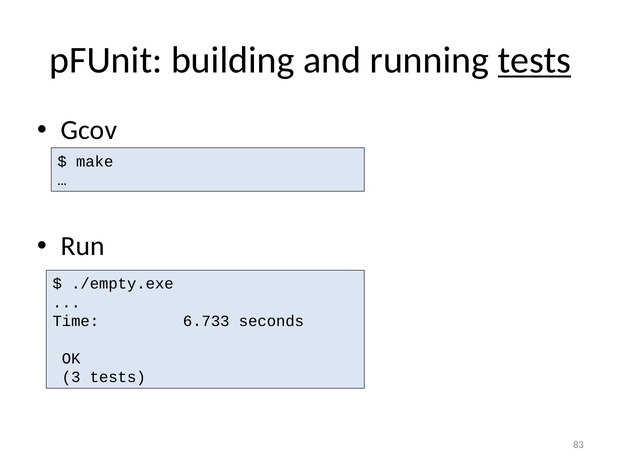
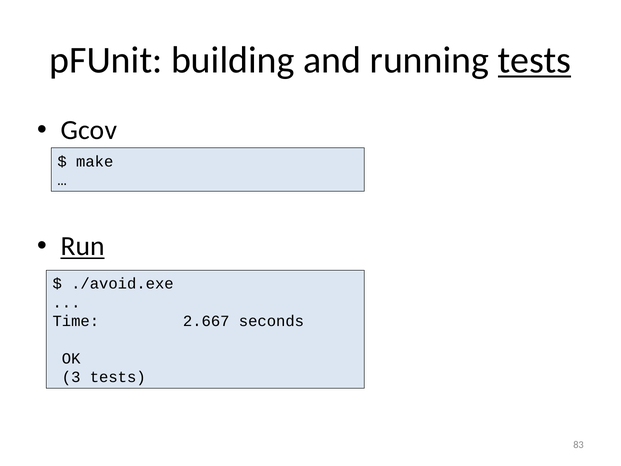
Run underline: none -> present (83, 246)
./empty.exe: ./empty.exe -> ./avoid.exe (122, 284)
6.733: 6.733 -> 2.667 (206, 321)
